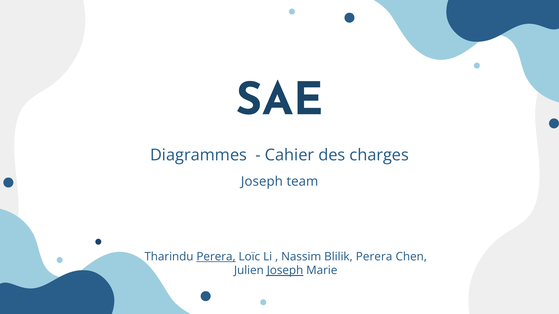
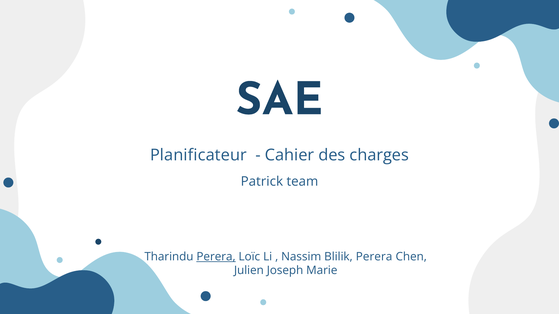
Diagrammes: Diagrammes -> Planificateur (198, 155)
Joseph: Joseph -> Patrick (262, 182)
Joseph underline: present -> none (285, 271)
